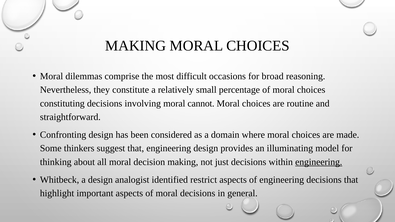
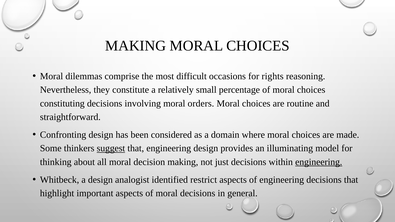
broad: broad -> rights (273, 76)
cannot: cannot -> orders (201, 104)
suggest underline: none -> present (111, 148)
